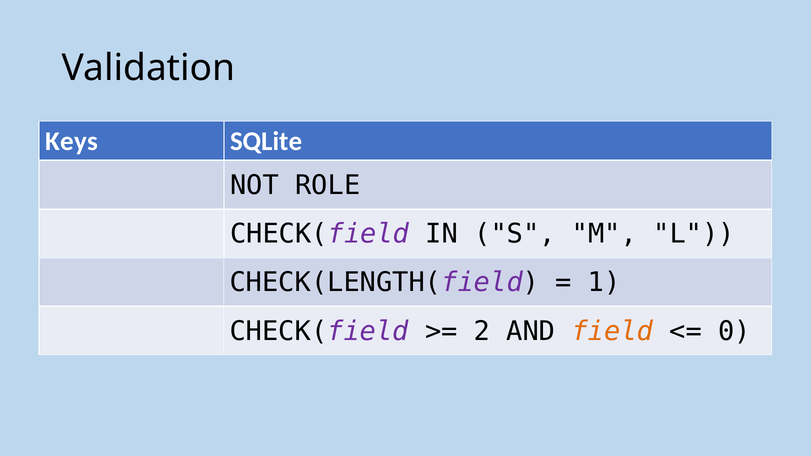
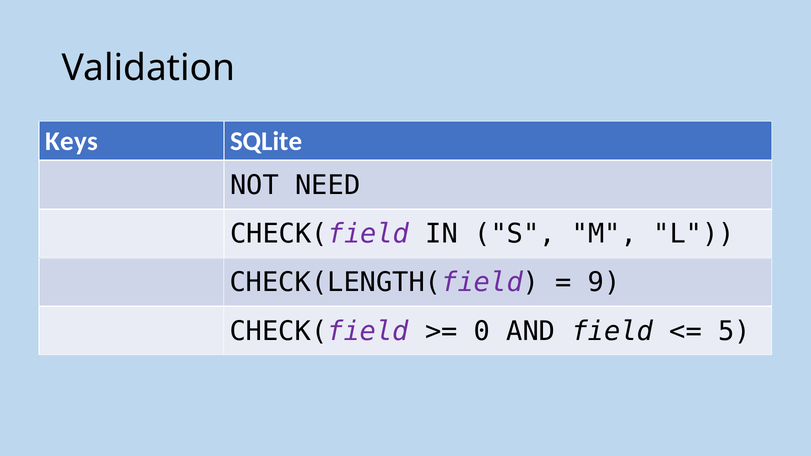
ROLE: ROLE -> NEED (328, 185)
1: 1 -> 9 (604, 283)
2: 2 -> 0 (482, 331)
field colour: orange -> black (612, 331)
0: 0 -> 5 (734, 331)
